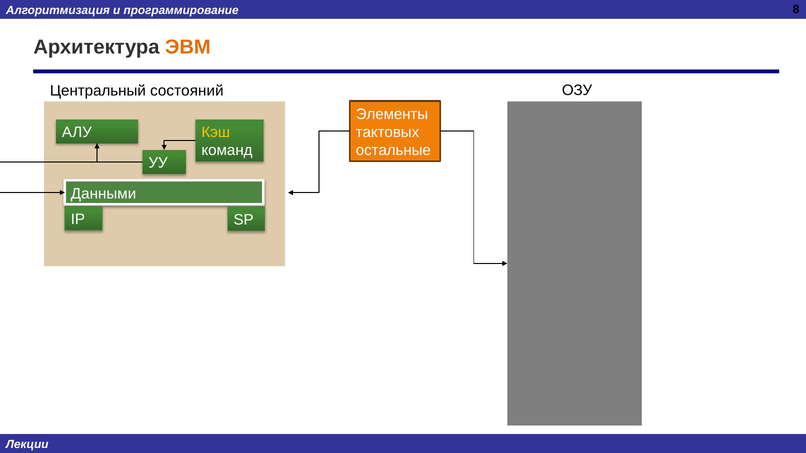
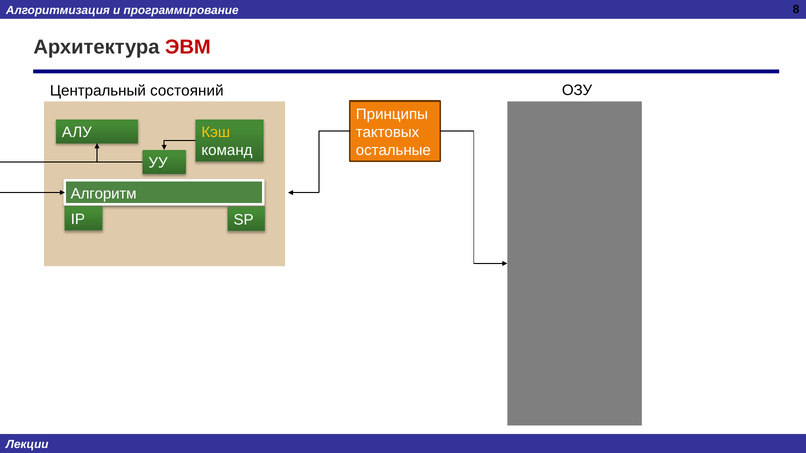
ЭВМ colour: orange -> red (188, 47)
Элементы: Элементы -> Принципы (392, 114)
Данными: Данными -> Алгоритм (104, 194)
